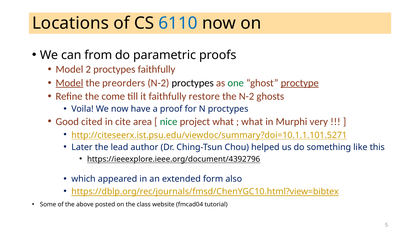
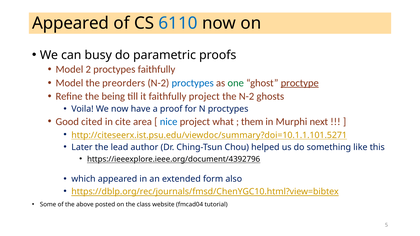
Locations: Locations -> Appeared (71, 23)
from: from -> busy (98, 55)
Model underline: present -> none (69, 83)
proctypes colour: black -> blue (193, 83)
come: come -> being (113, 97)
faithfully restore: restore -> project (204, 97)
nice colour: green -> blue (169, 122)
what: what -> them (252, 122)
very: very -> next (319, 122)
